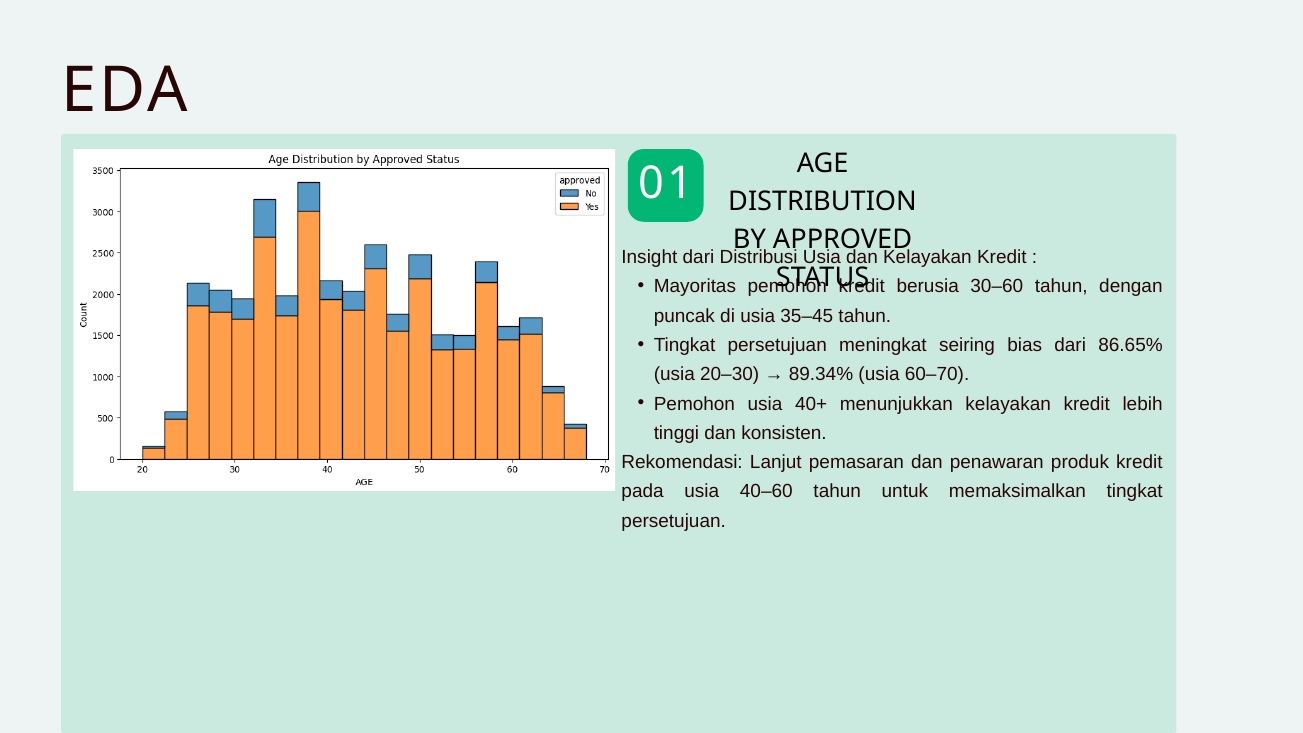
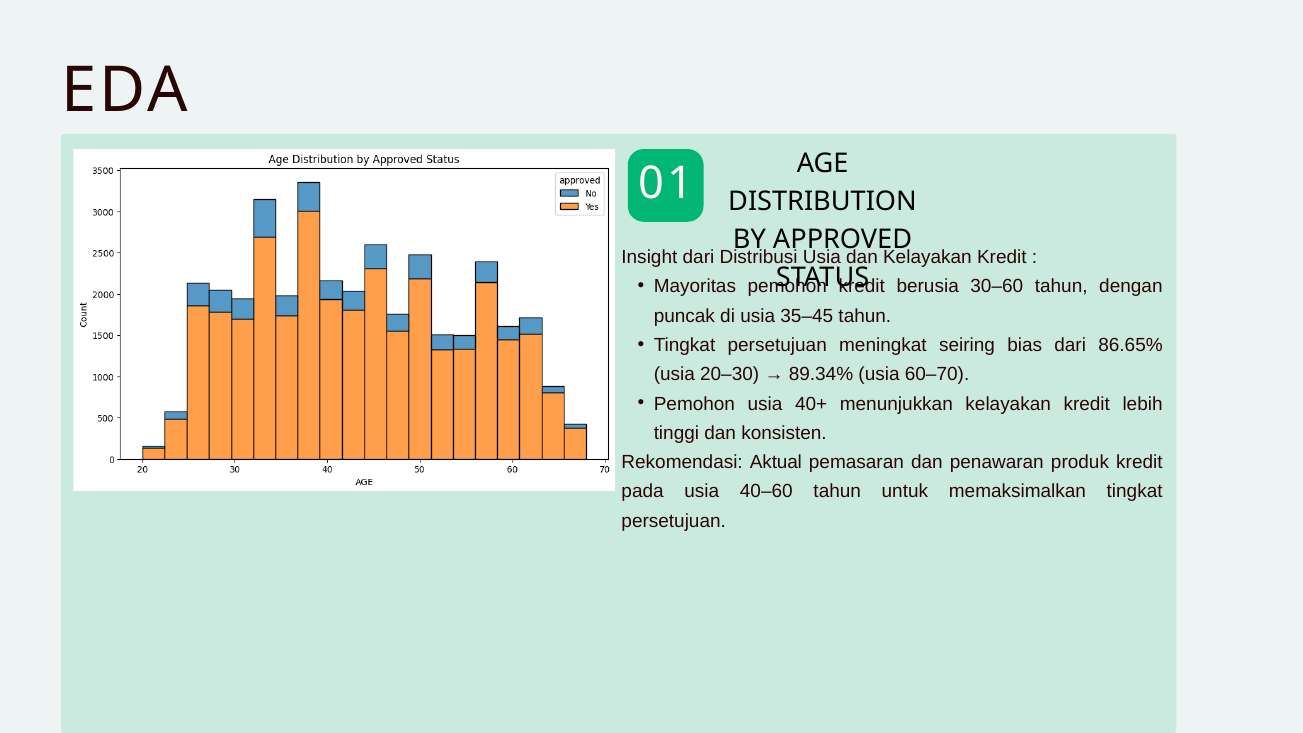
Lanjut: Lanjut -> Aktual (776, 462)
